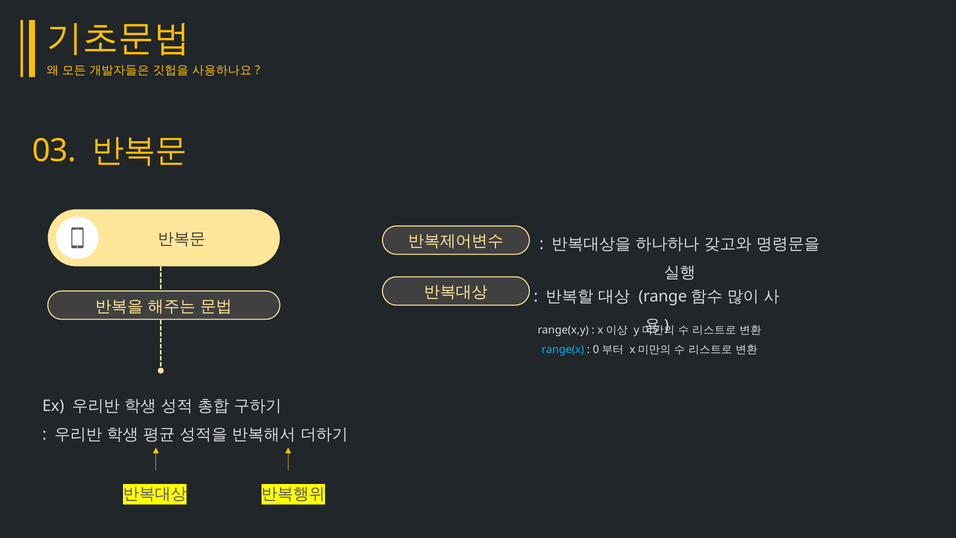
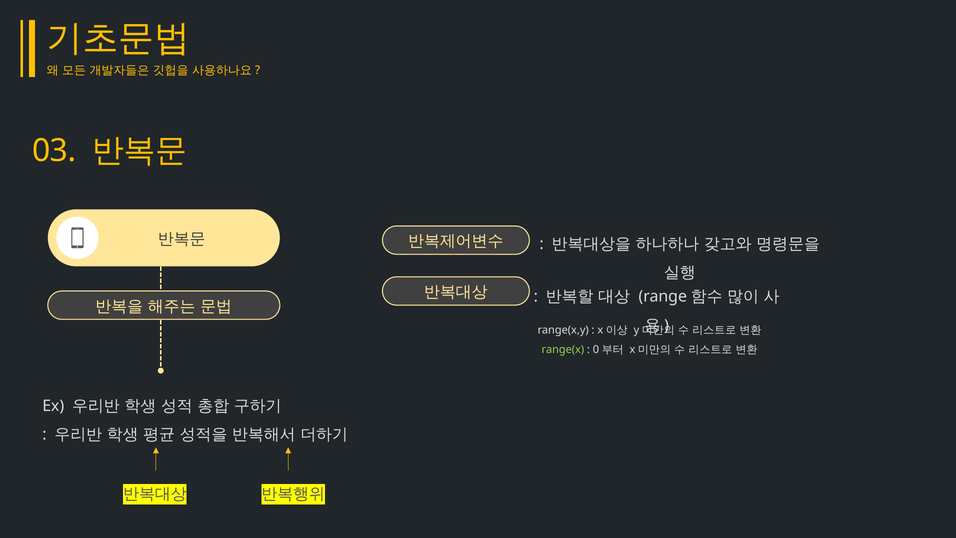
range(x colour: light blue -> light green (563, 349)
